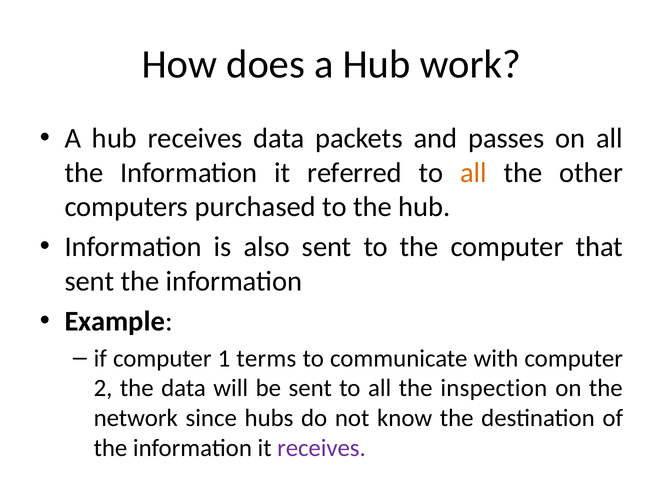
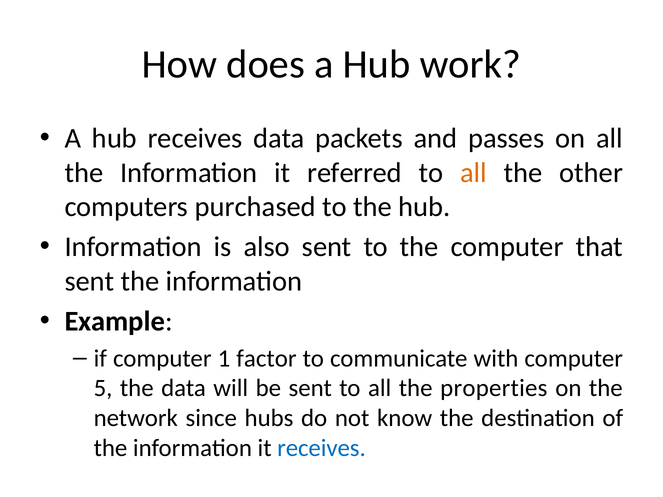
terms: terms -> factor (266, 359)
2: 2 -> 5 (103, 388)
inspection: inspection -> properties (494, 388)
receives colour: purple -> blue (321, 448)
